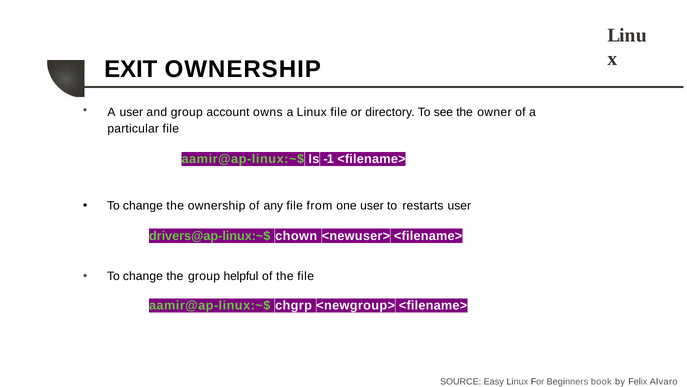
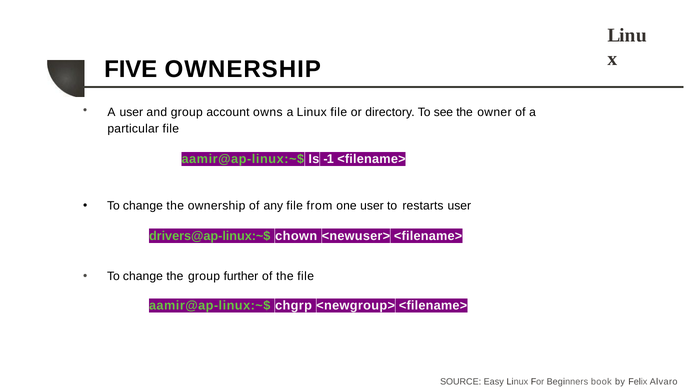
EXIT: EXIT -> FIVE (131, 69)
helpful: helpful -> further (241, 276)
